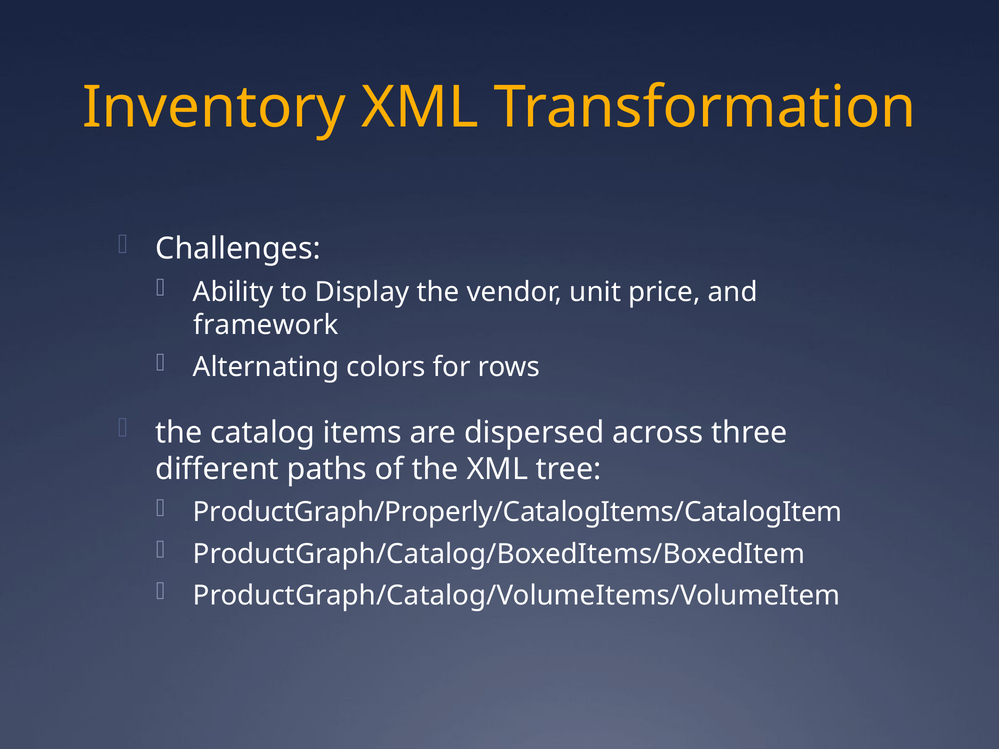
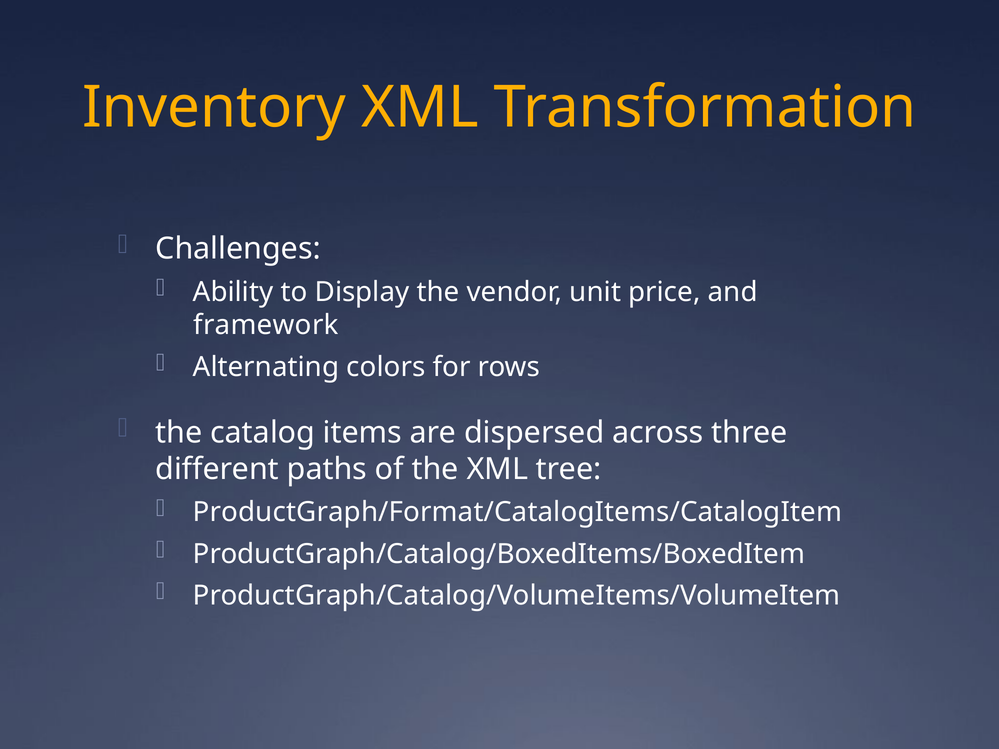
ProductGraph/Properly/CatalogItems/CatalogItem: ProductGraph/Properly/CatalogItems/CatalogItem -> ProductGraph/Format/CatalogItems/CatalogItem (517, 512)
